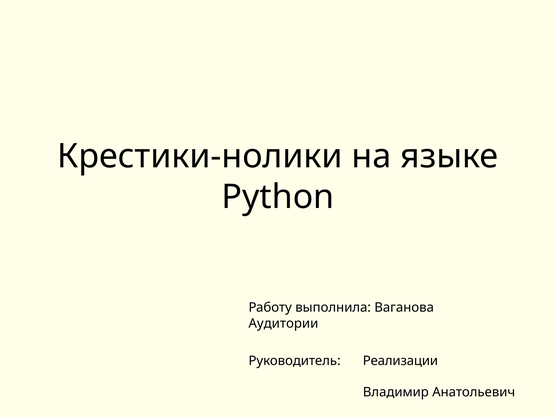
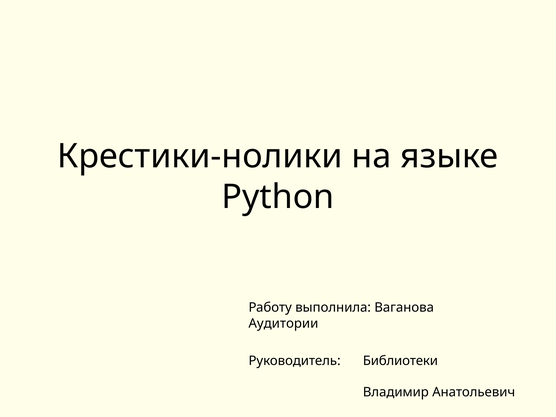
Реализации: Реализации -> Библиотеки (400, 361)
